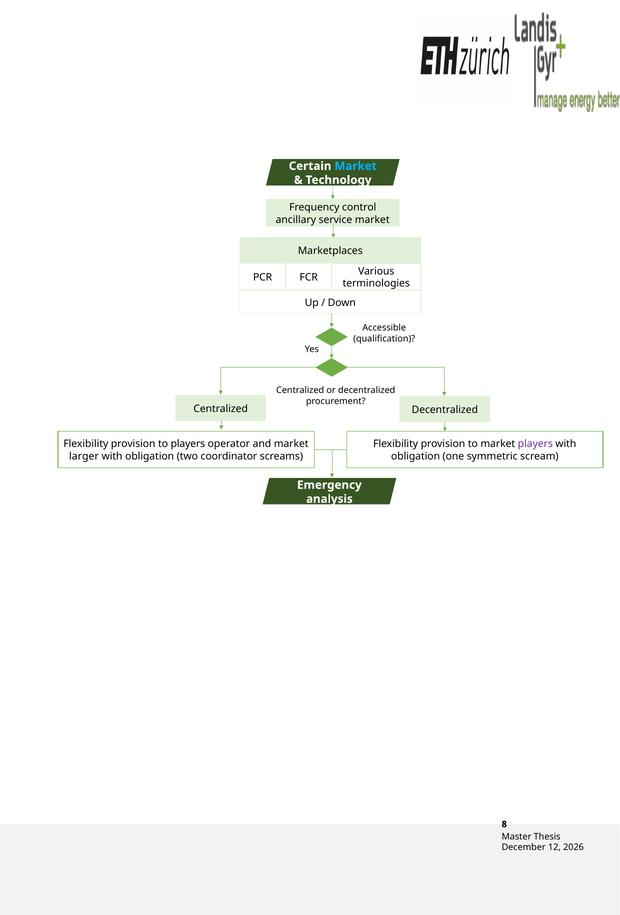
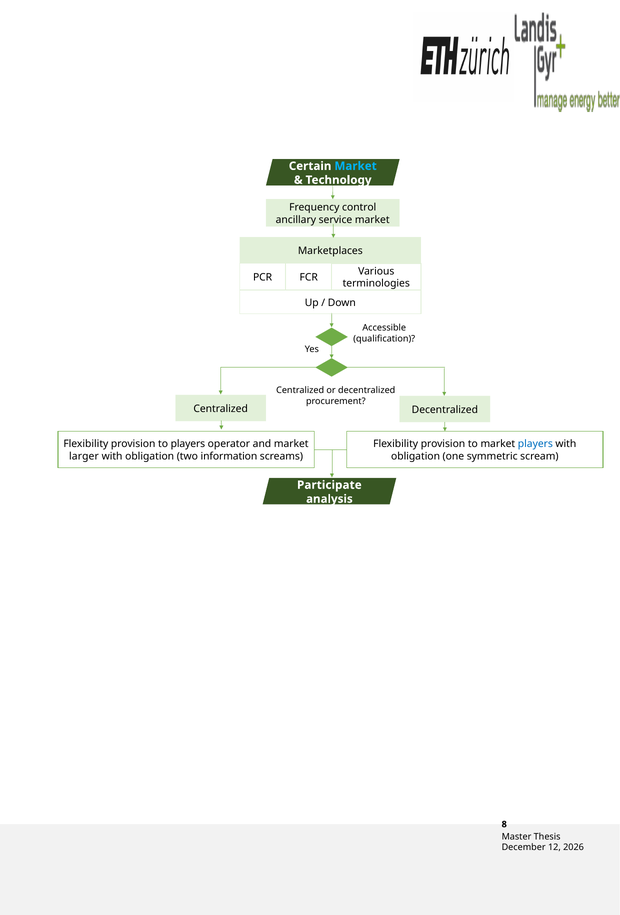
players colour: purple -> blue (535, 444)
coordinator: coordinator -> information (229, 457)
Emergency: Emergency -> Participate (329, 485)
